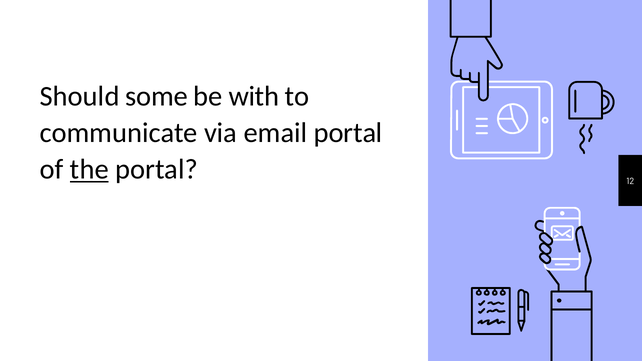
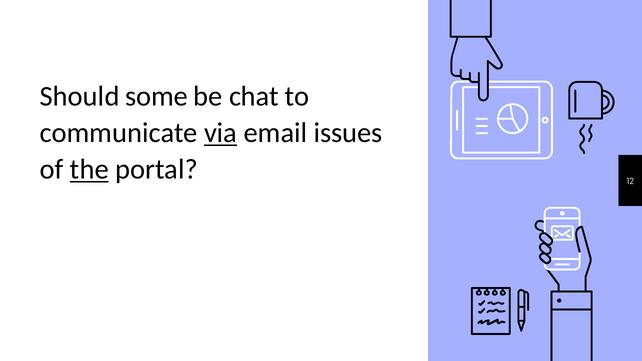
with: with -> chat (254, 96)
via underline: none -> present (221, 133)
email portal: portal -> issues (348, 133)
